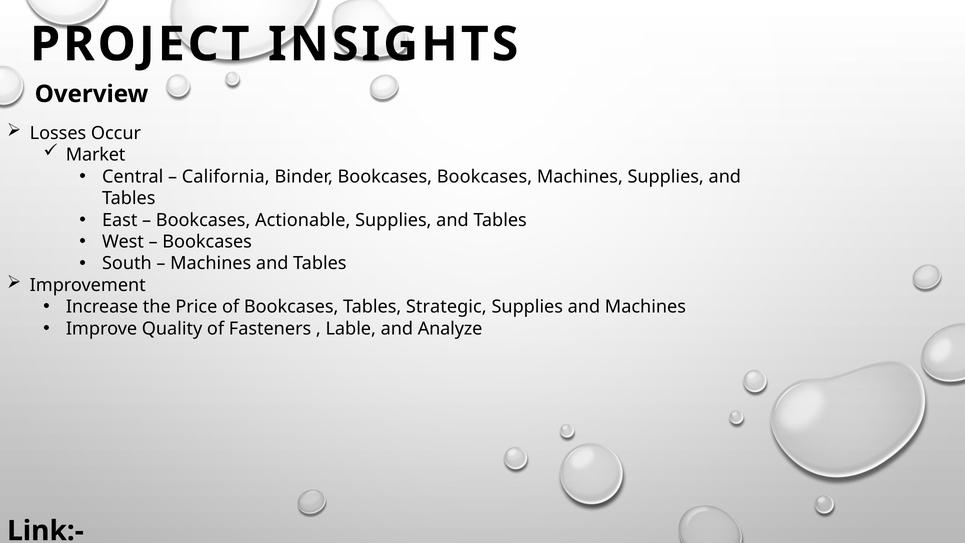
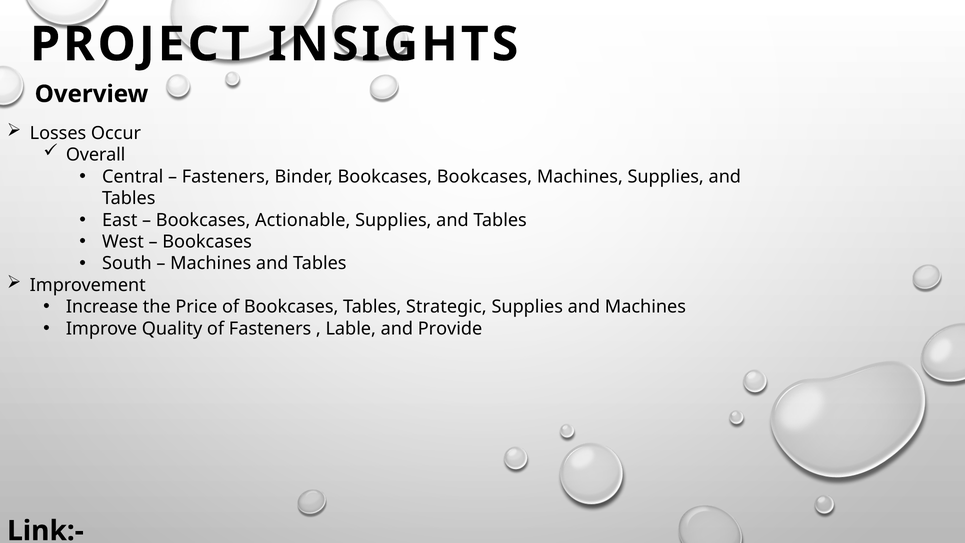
Market: Market -> Overall (96, 155)
California: California -> Fasteners (226, 177)
Analyze: Analyze -> Provide (450, 329)
